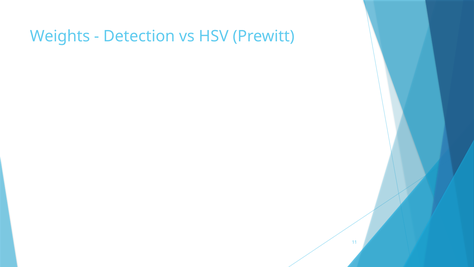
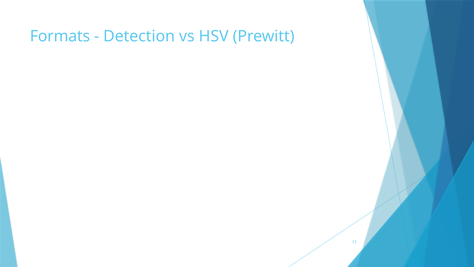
Weights: Weights -> Formats (60, 36)
